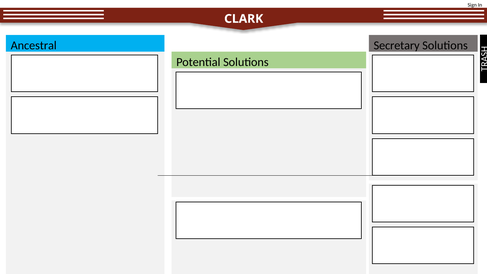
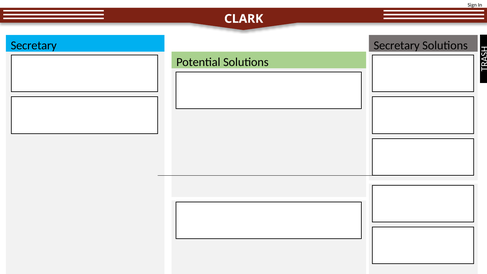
Ancestral: Ancestral -> Secretary (34, 46)
